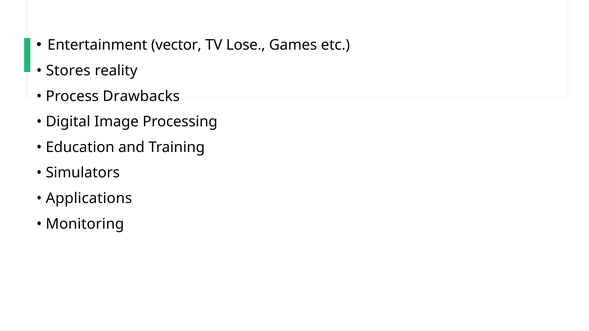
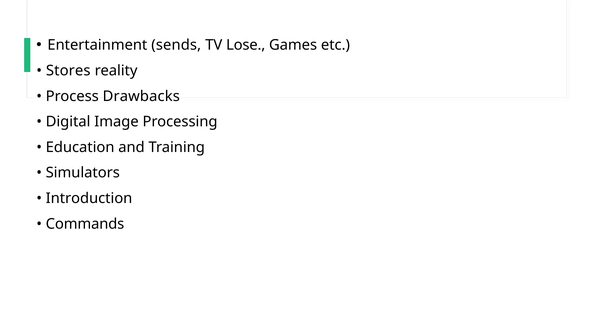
vector: vector -> sends (176, 45)
Applications: Applications -> Introduction (89, 198)
Monitoring: Monitoring -> Commands (85, 224)
